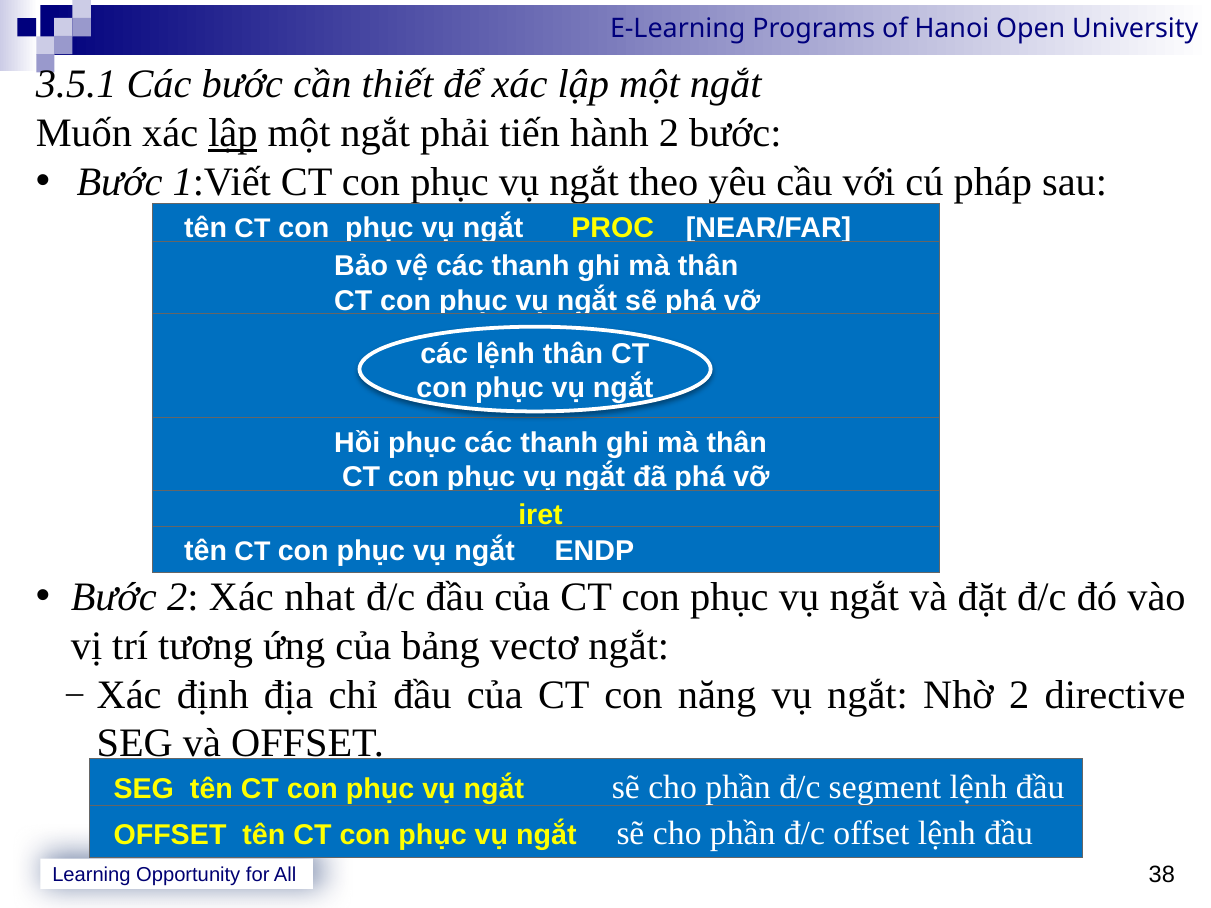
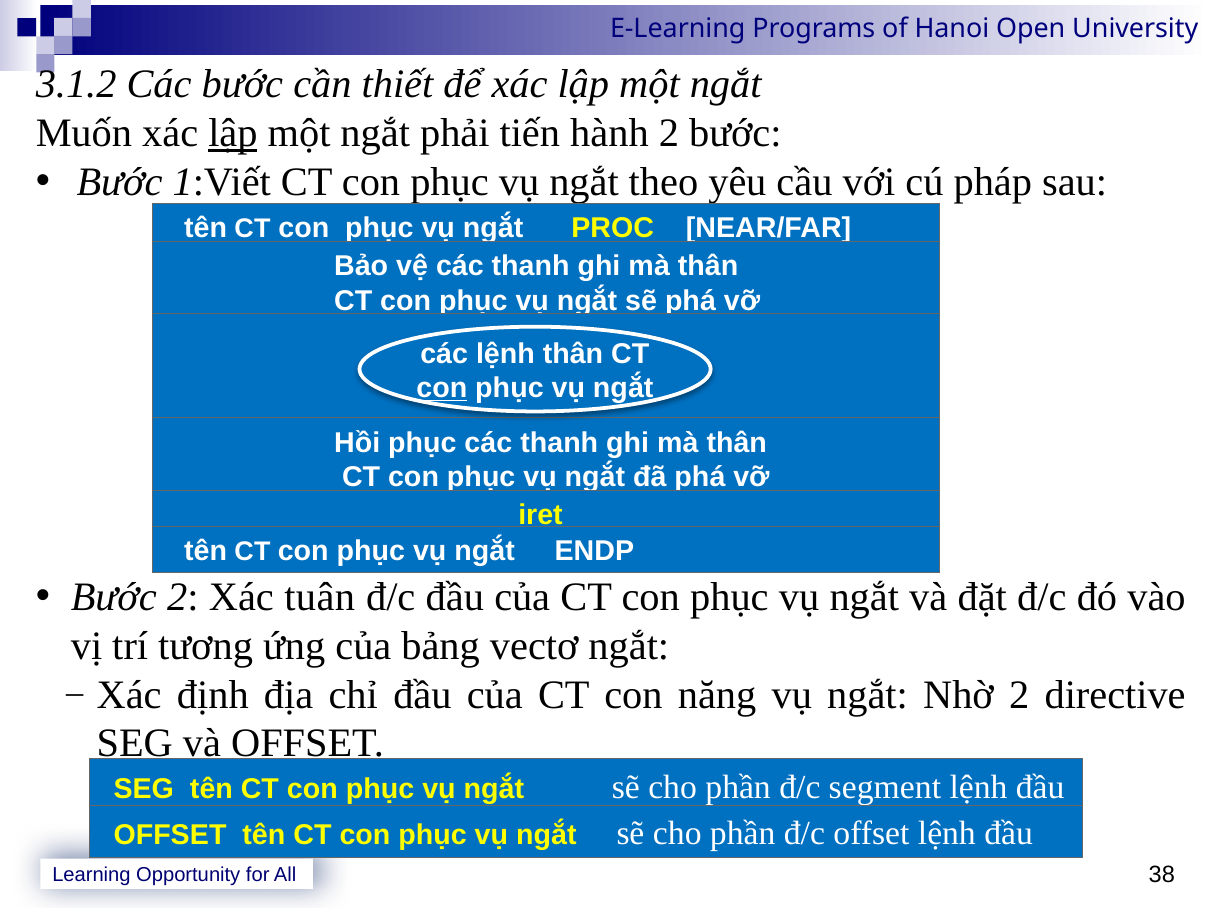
3.5.1: 3.5.1 -> 3.1.2 (76, 85)
con underline: none -> present (442, 388)
nhat: nhat -> tuân (320, 597)
